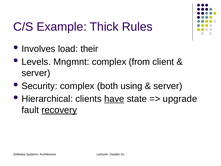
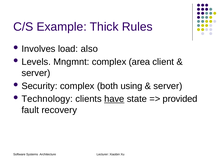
their: their -> also (89, 49)
from: from -> area (139, 62)
Hierarchical: Hierarchical -> Technology (47, 99)
upgrade: upgrade -> provided (180, 99)
recovery underline: present -> none (59, 110)
